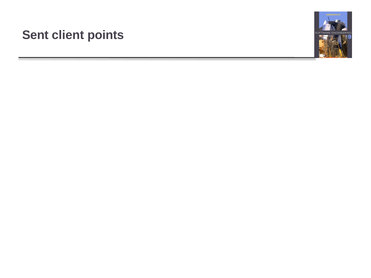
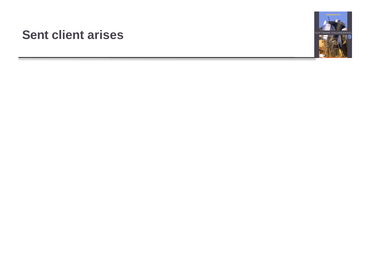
points: points -> arises (106, 35)
